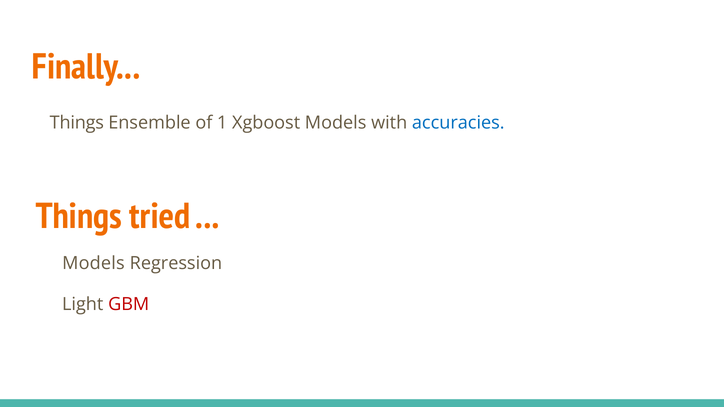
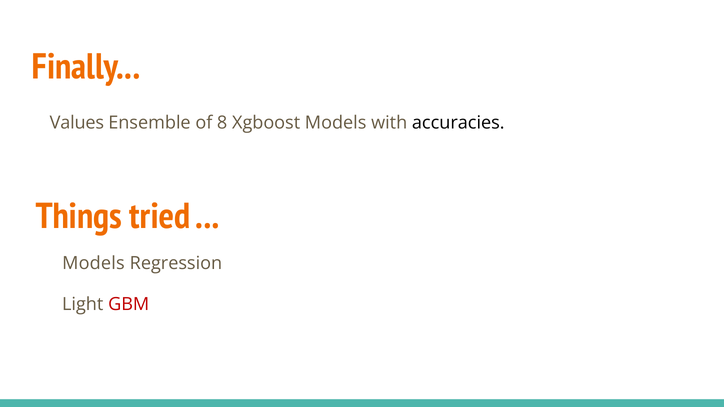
Things: Things -> Values (77, 123)
1: 1 -> 8 (222, 123)
accuracies colour: blue -> black (458, 123)
